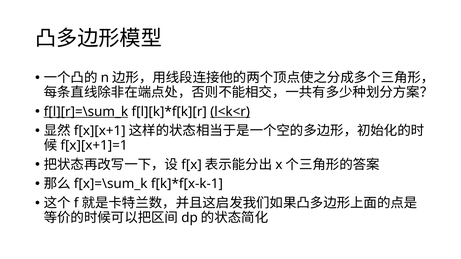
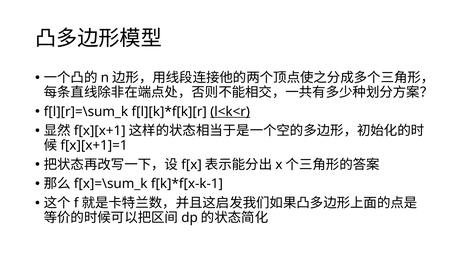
f[l][r]=\sum_k underline: present -> none (86, 112)
